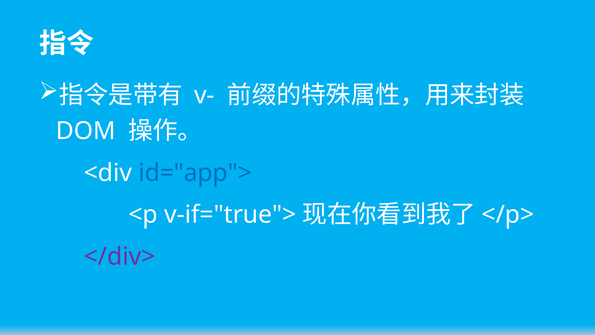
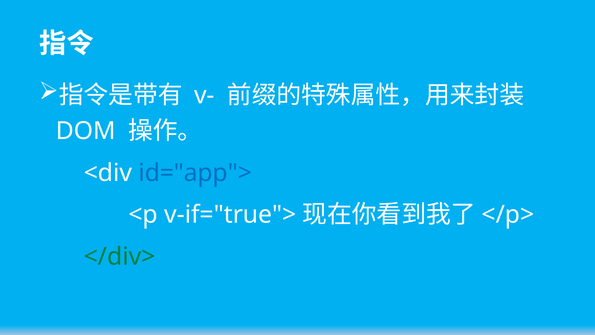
</div> colour: purple -> green (120, 256)
